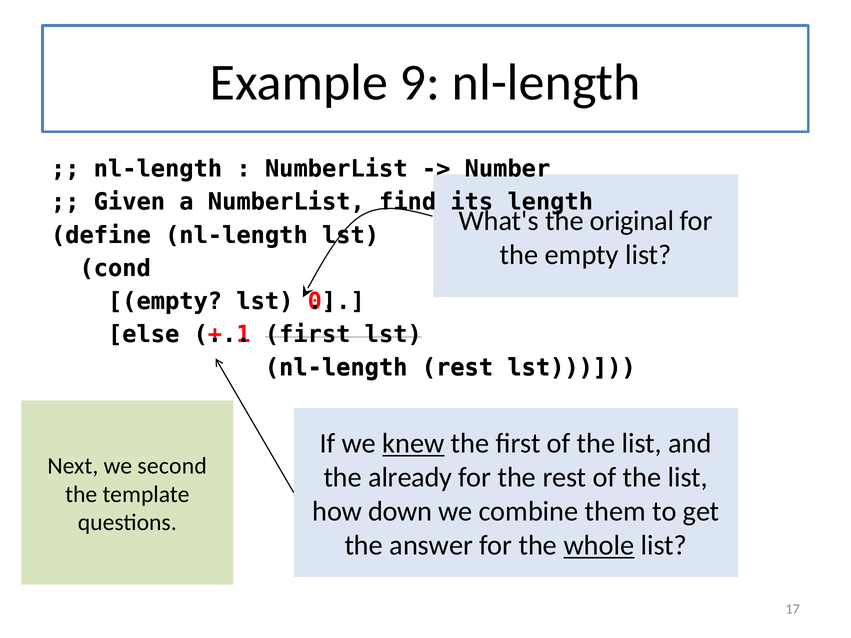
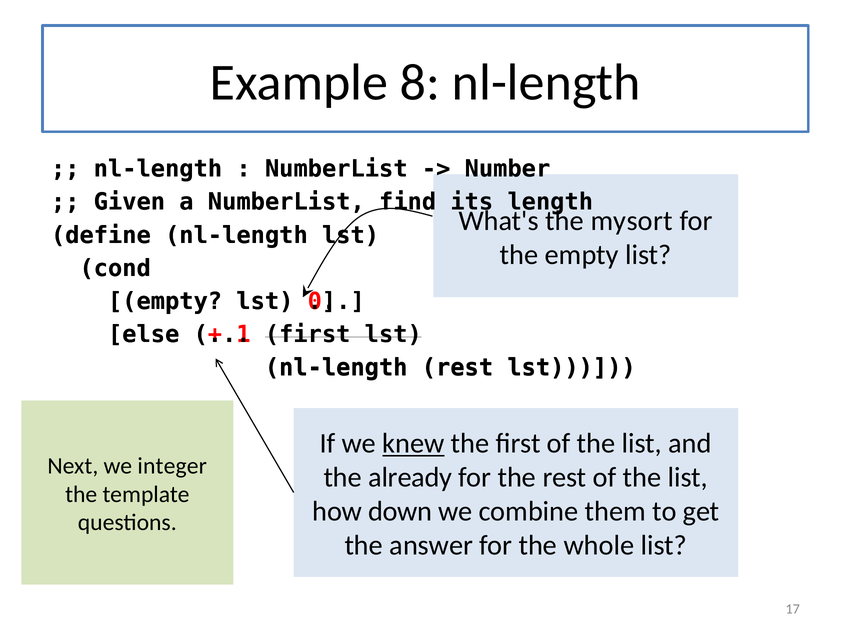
9: 9 -> 8 (420, 82)
original: original -> mysort (632, 221)
second: second -> integer (172, 466)
whole underline: present -> none (599, 546)
